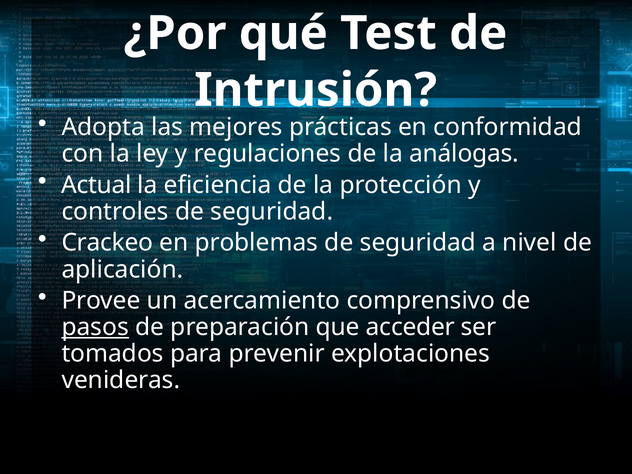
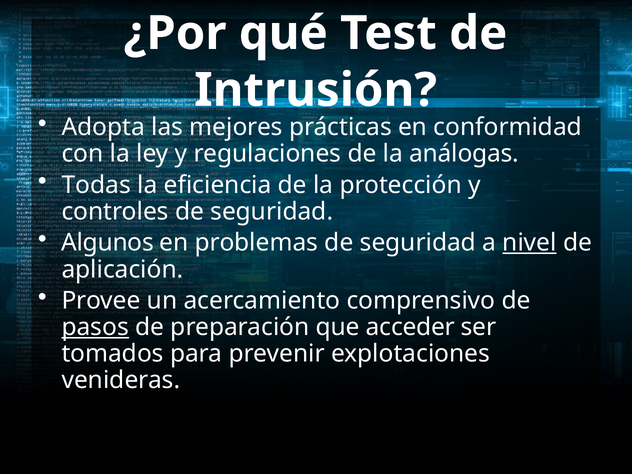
Actual: Actual -> Todas (96, 185)
Crackeo: Crackeo -> Algunos (108, 243)
nivel underline: none -> present (530, 243)
